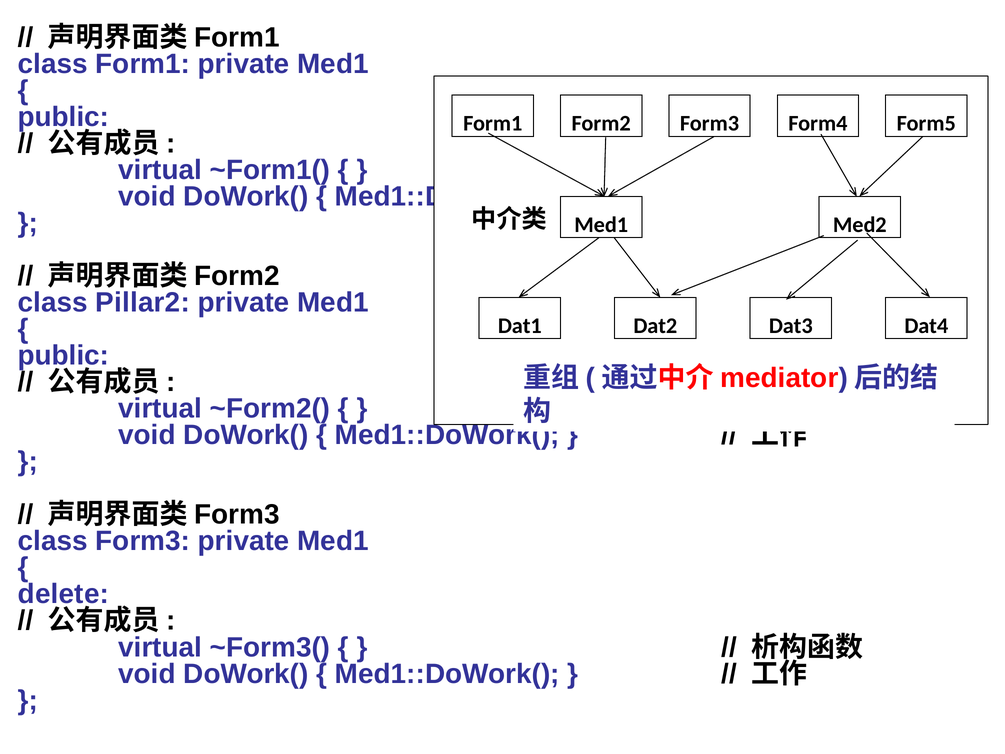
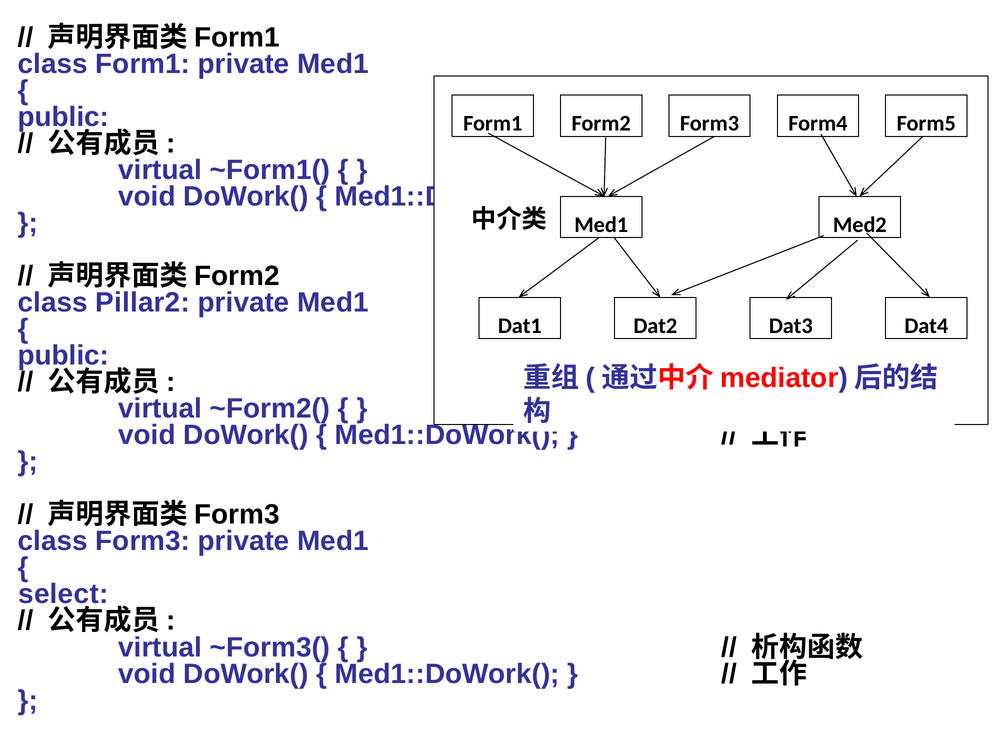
delete: delete -> select (63, 594)
